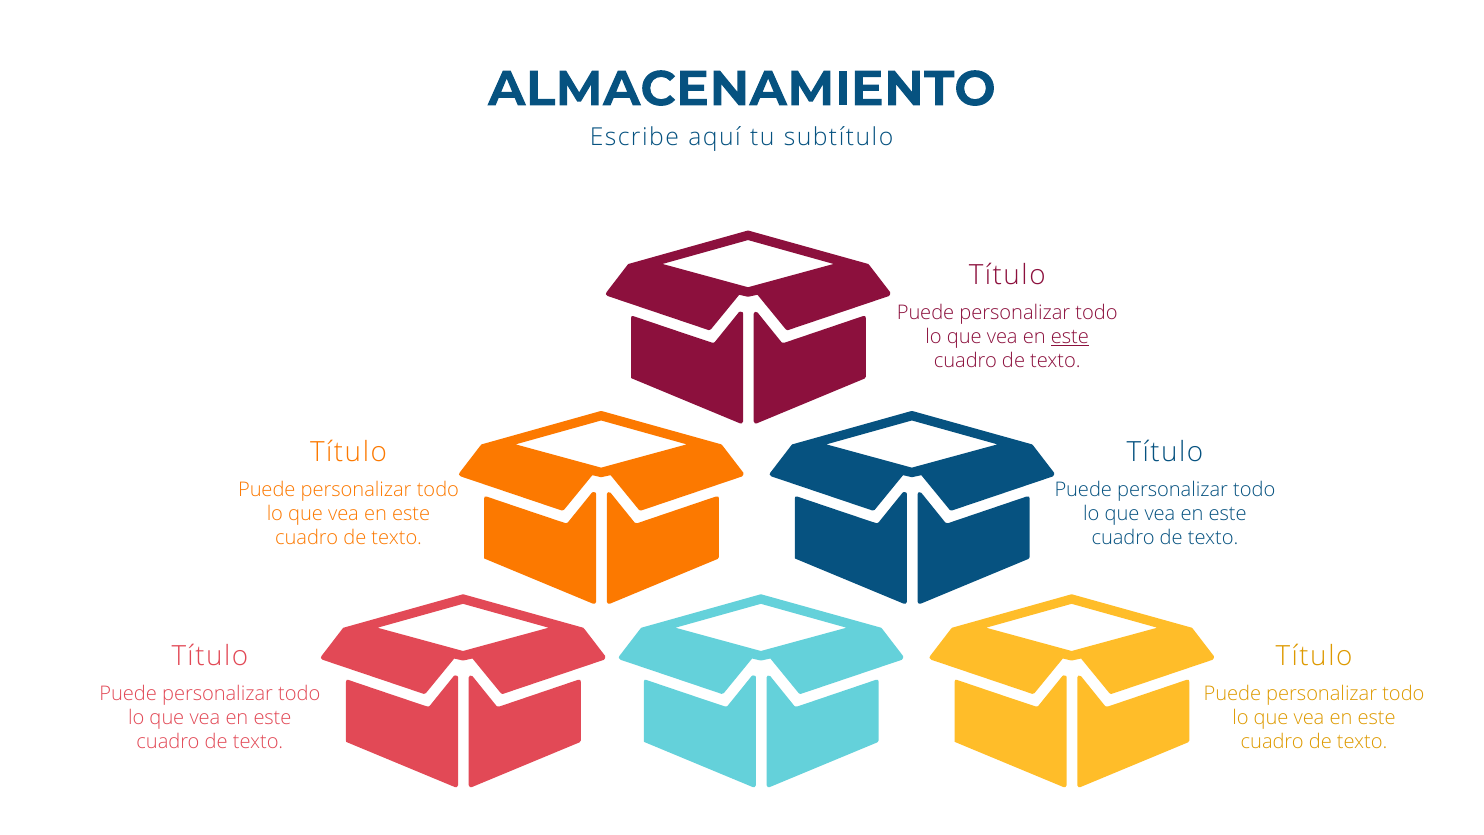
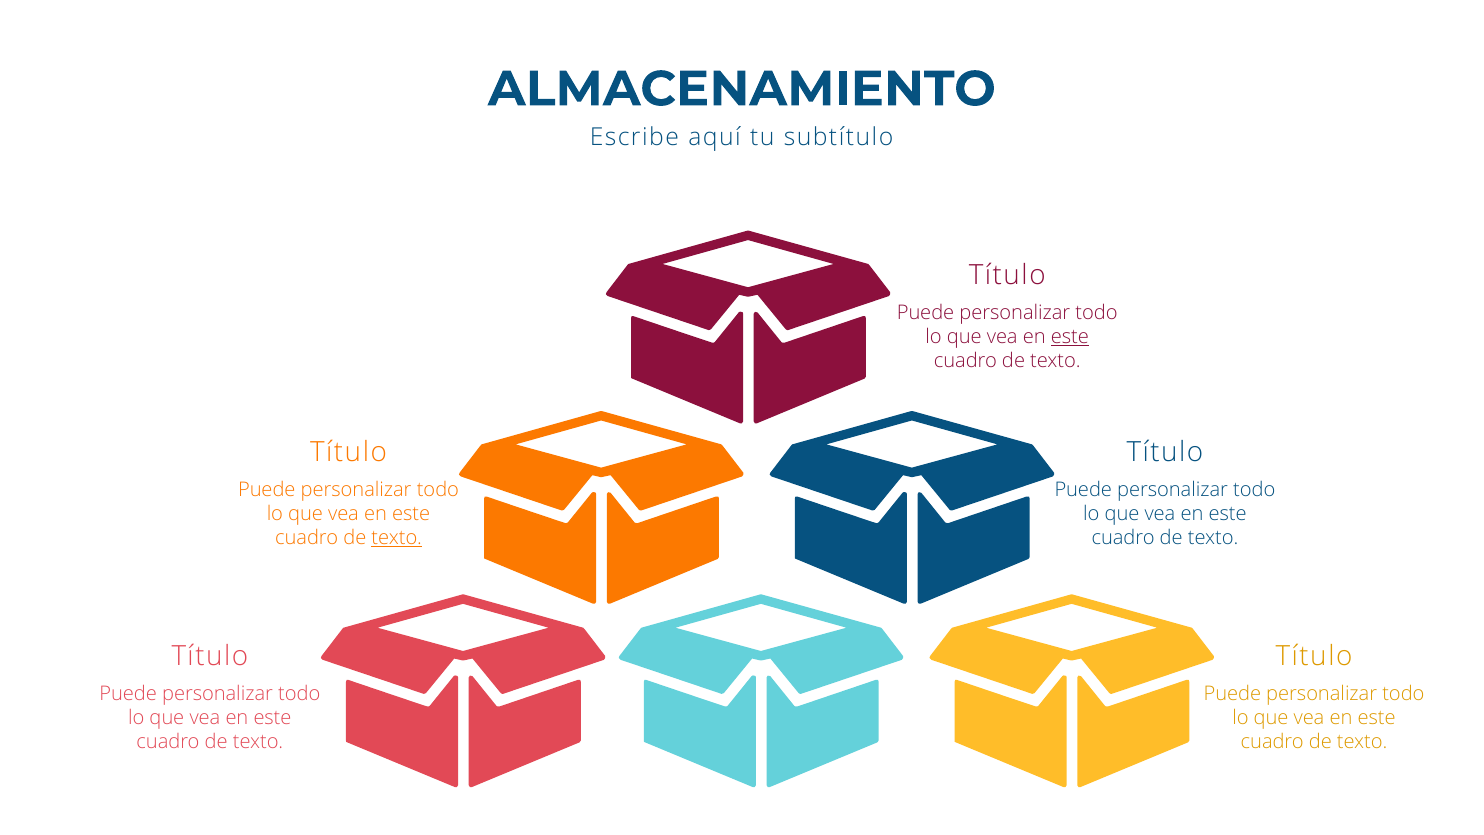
texto underline: none -> present (397, 538)
